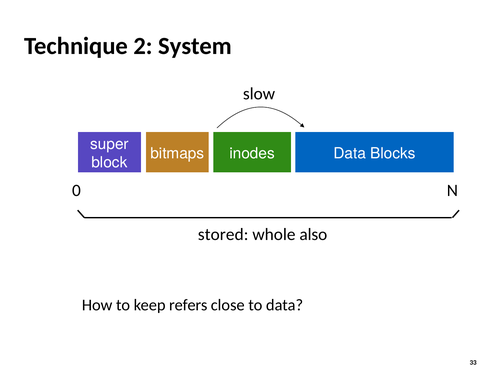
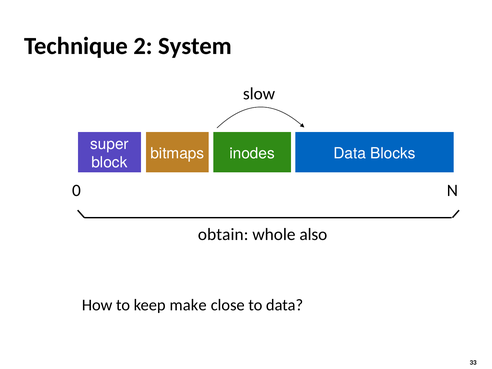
stored: stored -> obtain (223, 235)
refers: refers -> make (188, 305)
